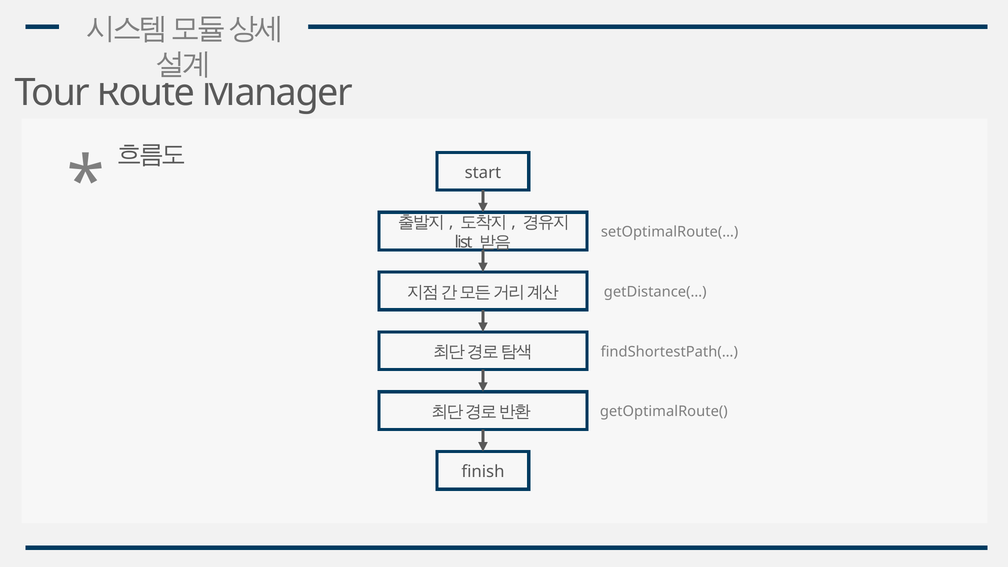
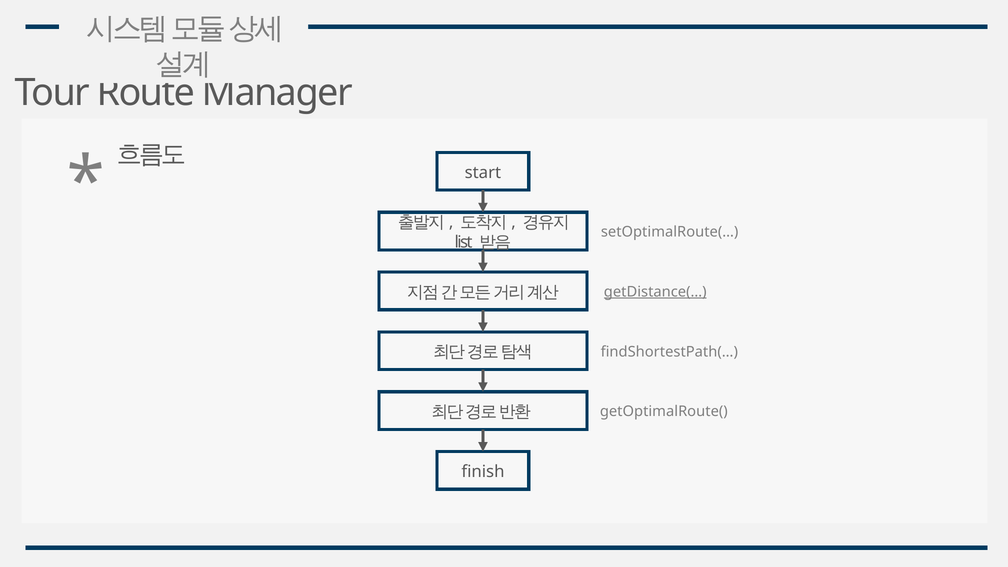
getDistance(… underline: none -> present (655, 292)
